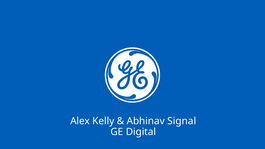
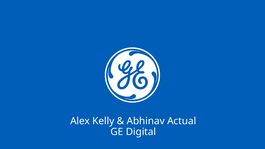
Signal: Signal -> Actual (182, 121)
